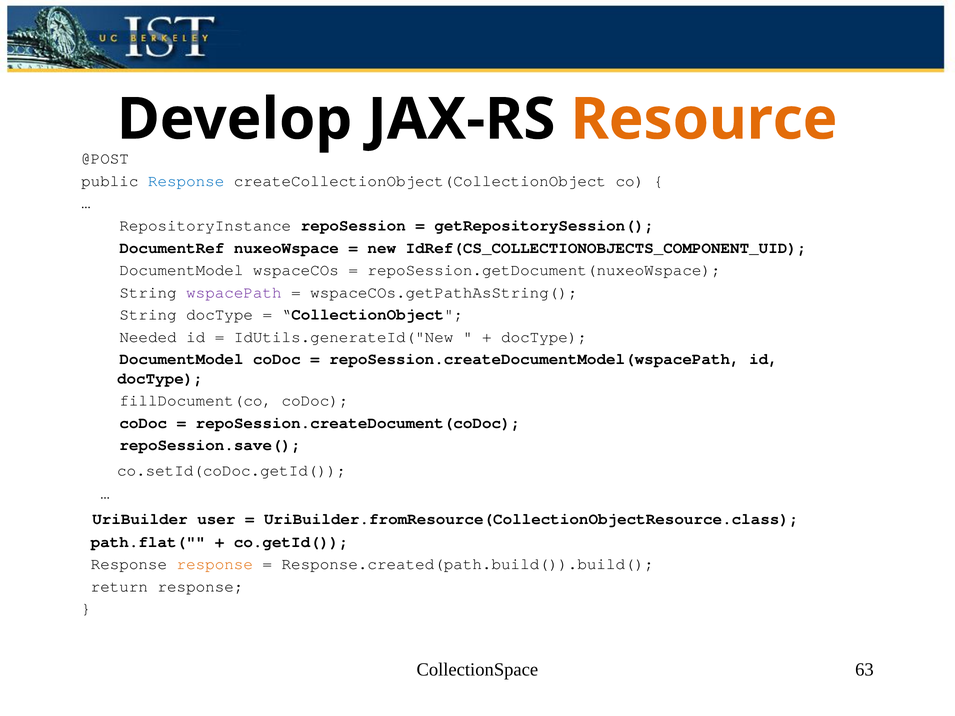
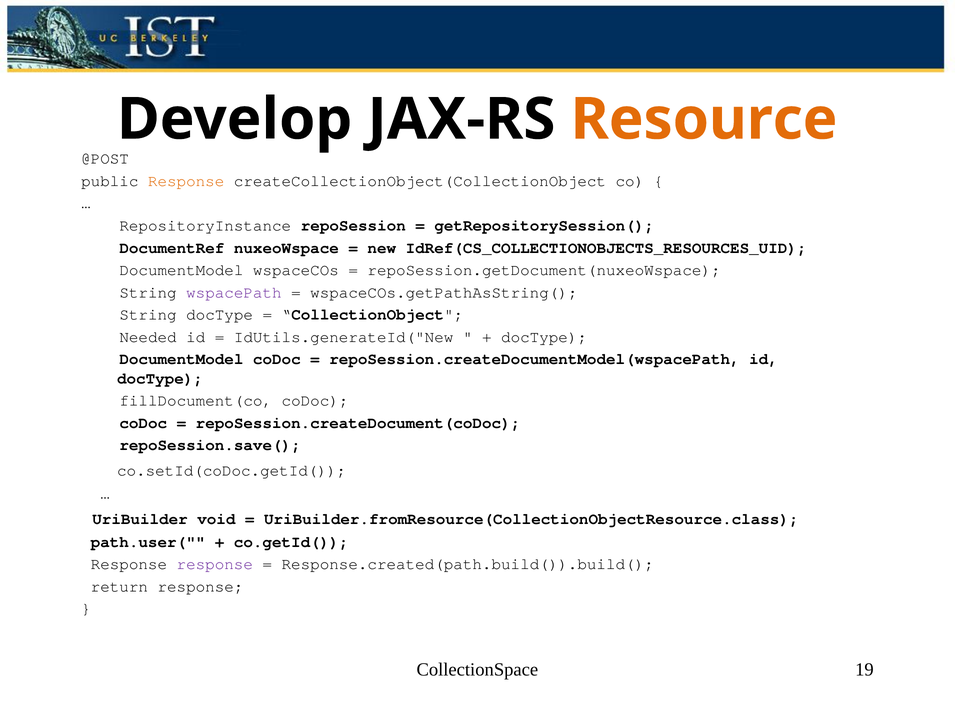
Response colour: blue -> orange (186, 181)
IdRef(CS_COLLECTIONOBJECTS_COMPONENT_UID: IdRef(CS_COLLECTIONOBJECTS_COMPONENT_UID -> IdRef(CS_COLLECTIONOBJECTS_RESOURCES_UID (606, 248)
user: user -> void (216, 519)
path.flat(: path.flat( -> path.user( (148, 542)
response colour: orange -> purple (215, 564)
63: 63 -> 19 (864, 670)
